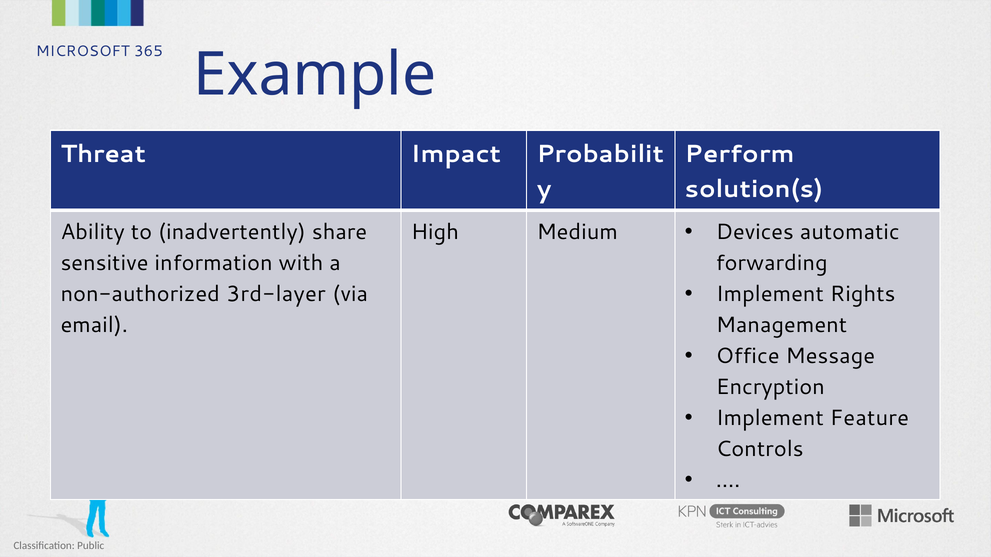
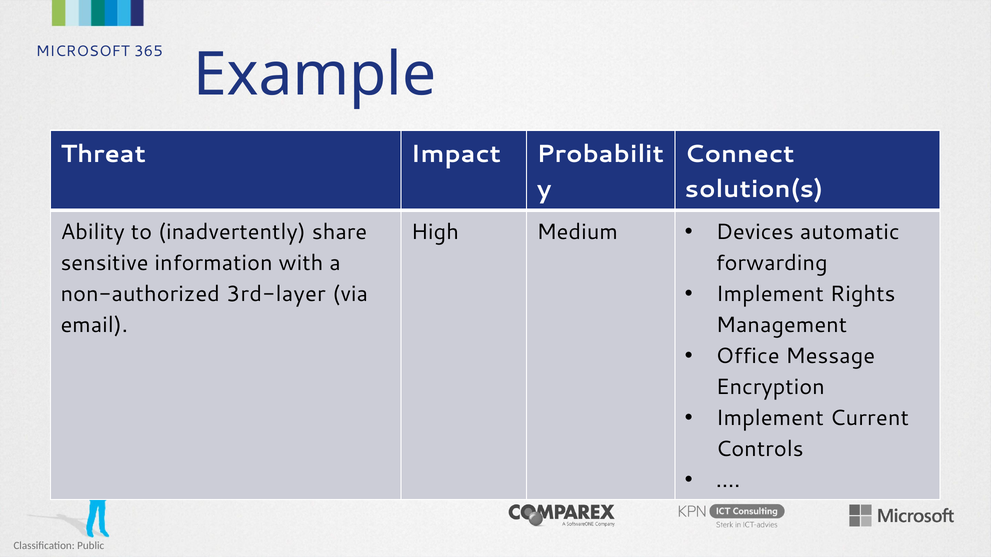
Perform: Perform -> Connect (740, 154)
Feature: Feature -> Current (869, 418)
